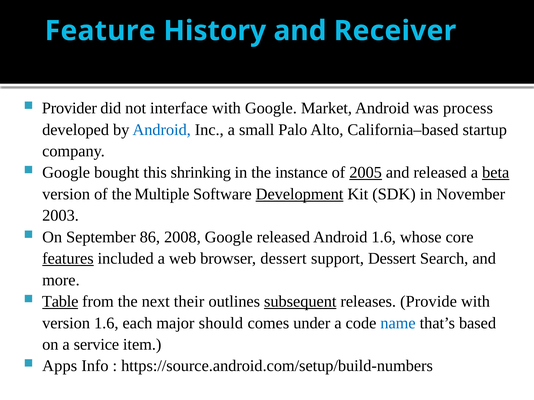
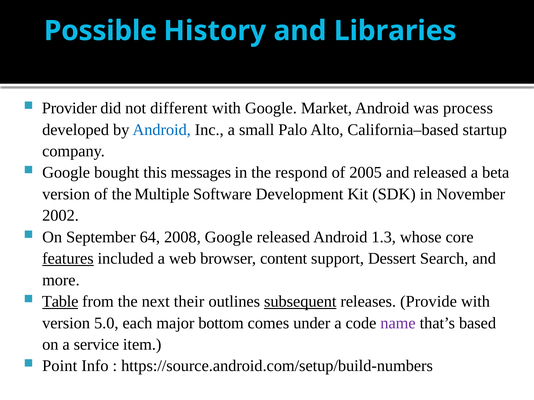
Feature: Feature -> Possible (100, 31)
Receiver: Receiver -> Libraries (395, 31)
interface: interface -> different (179, 108)
shrinking: shrinking -> messages (201, 173)
instance: instance -> respond (301, 173)
2005 underline: present -> none (366, 173)
beta underline: present -> none (496, 173)
Development underline: present -> none (300, 194)
2003: 2003 -> 2002 (60, 216)
86: 86 -> 64 (150, 237)
Android 1.6: 1.6 -> 1.3 (384, 237)
browser dessert: dessert -> content (284, 259)
version 1.6: 1.6 -> 5.0 (106, 323)
should: should -> bottom (221, 323)
name colour: blue -> purple (398, 323)
Apps: Apps -> Point (60, 366)
